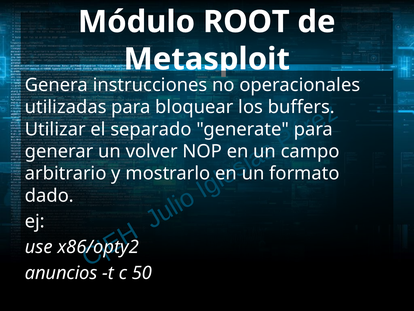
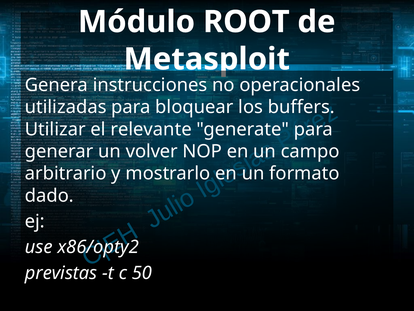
separado: separado -> relevante (151, 129)
anuncios: anuncios -> previstas (61, 273)
